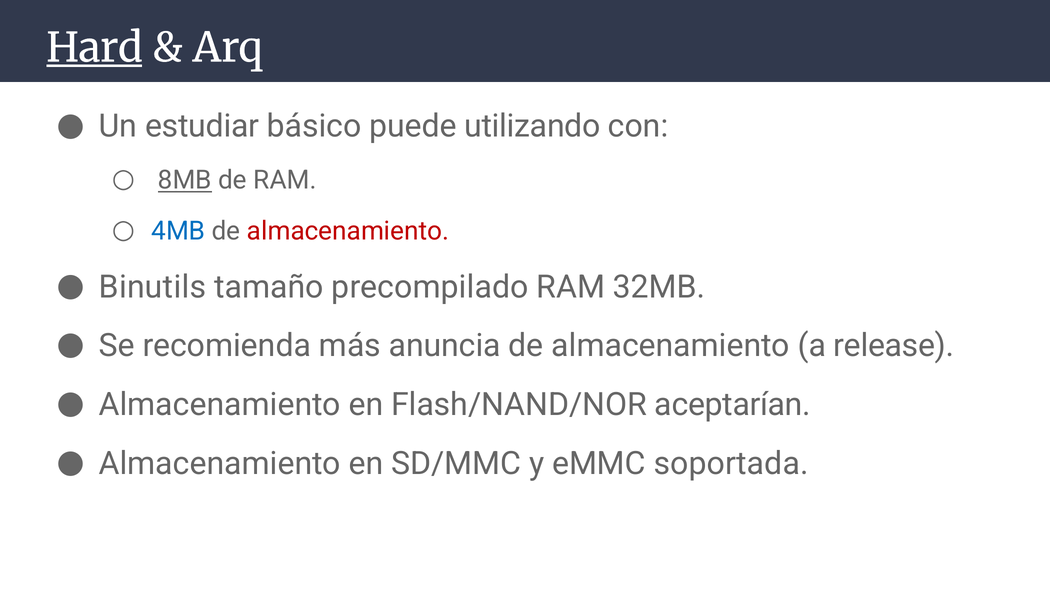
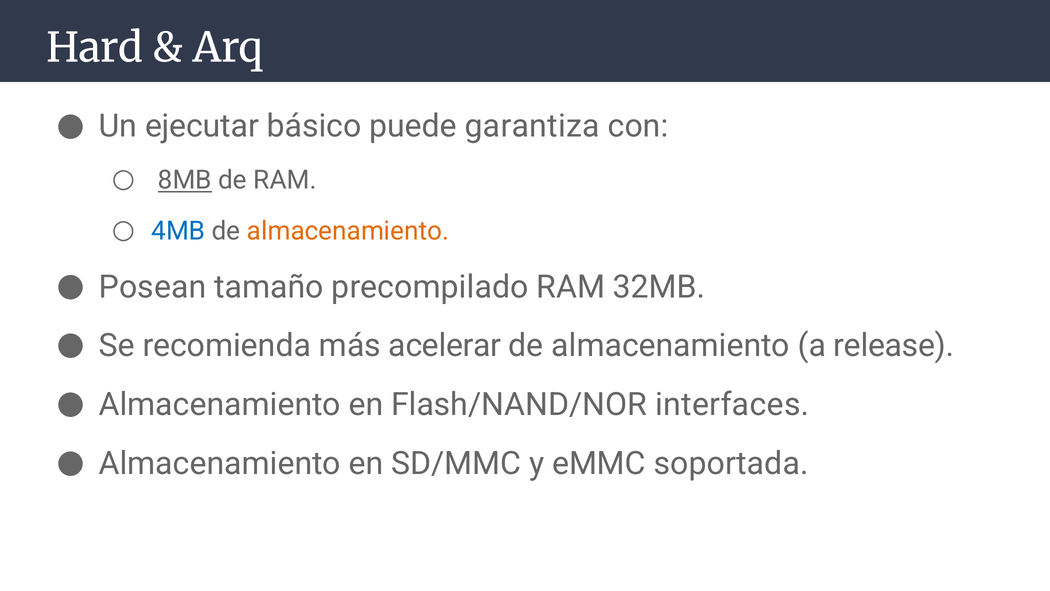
Hard underline: present -> none (94, 48)
estudiar: estudiar -> ejecutar (202, 126)
utilizando: utilizando -> garantiza (532, 126)
almacenamiento colour: red -> orange (348, 231)
Binutils: Binutils -> Posean (153, 287)
anuncia: anuncia -> acelerar (445, 346)
aceptarían: aceptarían -> interfaces (732, 404)
